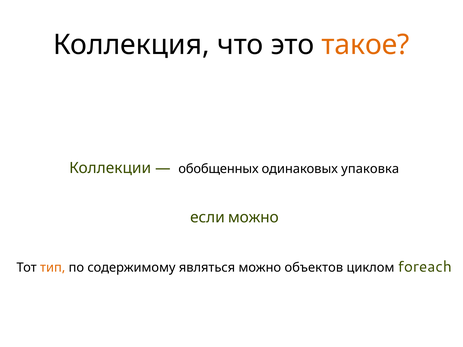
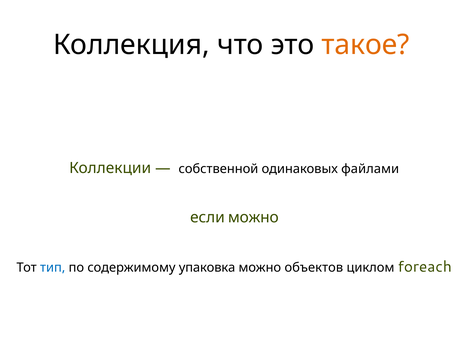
обобщенных: обобщенных -> собственной (218, 169)
упаковка: упаковка -> файлами (370, 169)
тип colour: orange -> blue (53, 268)
являться: являться -> упаковка (207, 268)
